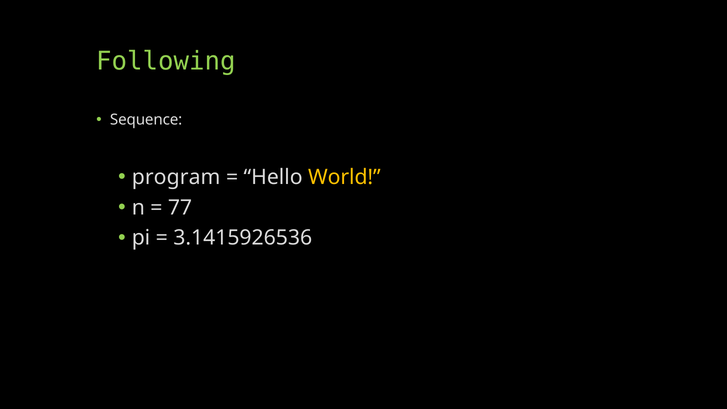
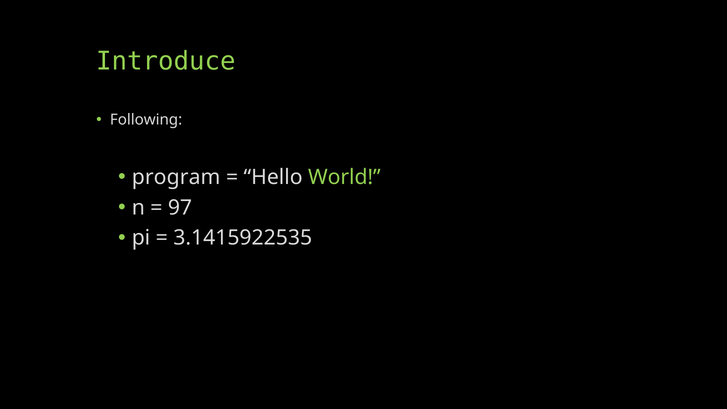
Following: Following -> Introduce (166, 61)
Sequence: Sequence -> Following (146, 120)
World colour: yellow -> light green (344, 177)
77: 77 -> 97 (180, 207)
3.1415926536: 3.1415926536 -> 3.1415922535 (243, 238)
